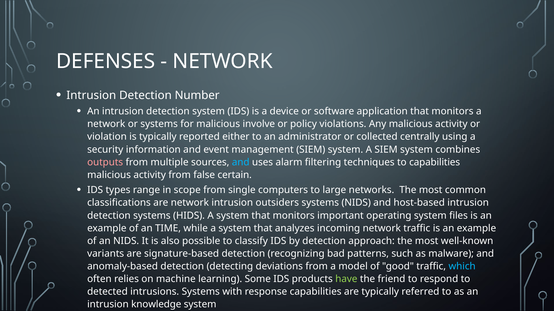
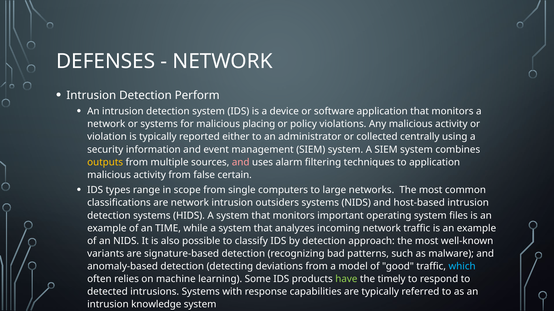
Number: Number -> Perform (197, 95)
involve: involve -> placing (259, 124)
outputs colour: pink -> yellow (105, 162)
and colour: light blue -> pink (241, 162)
to capabilities: capabilities -> application (435, 162)
friend: friend -> timely (392, 279)
